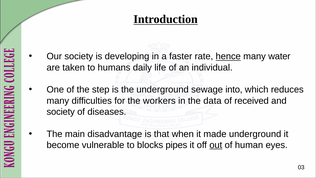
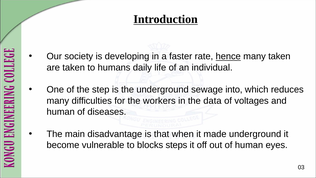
many water: water -> taken (279, 56)
received: received -> voltages (252, 101)
society: society -> human (61, 112)
pipes: pipes -> steps (176, 145)
out underline: present -> none (216, 145)
